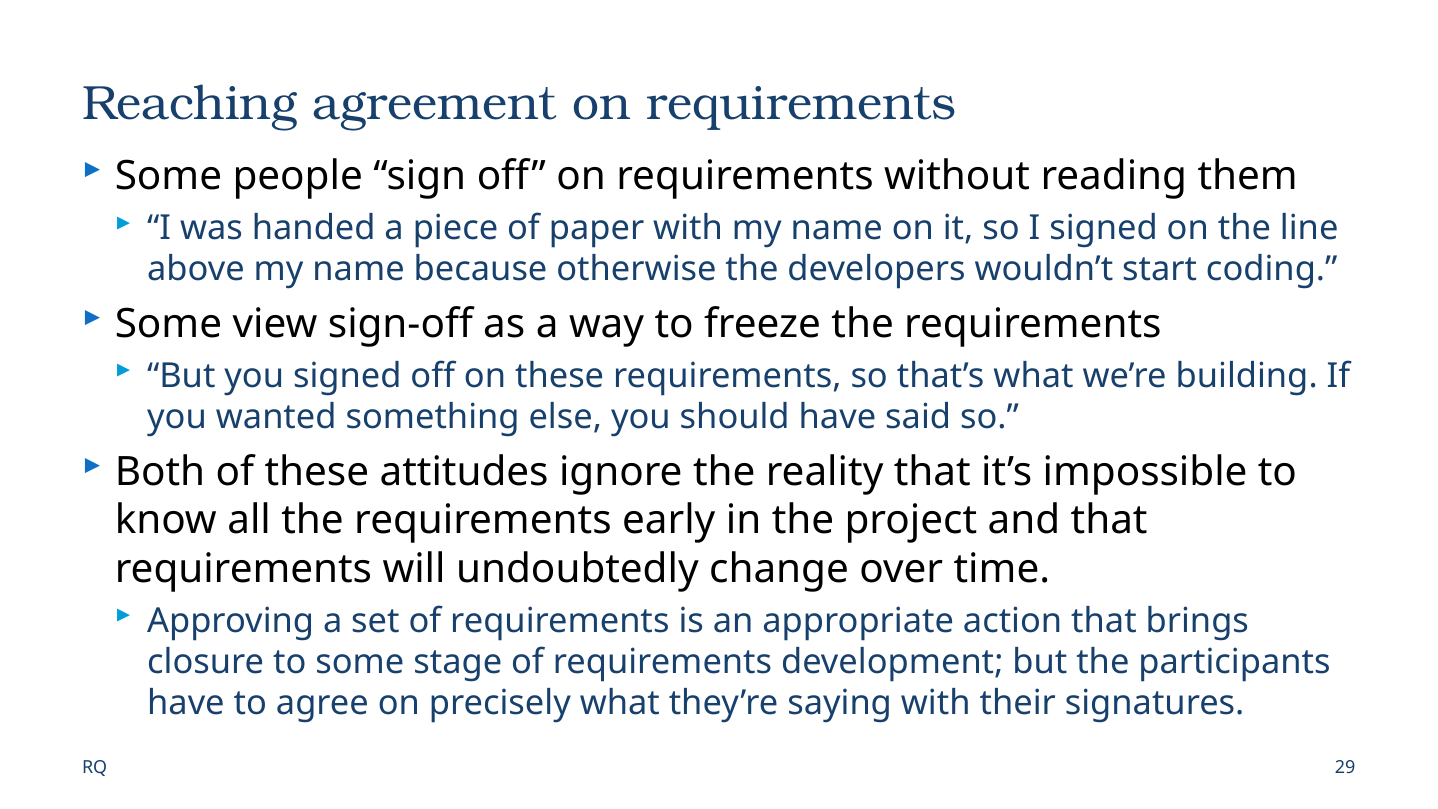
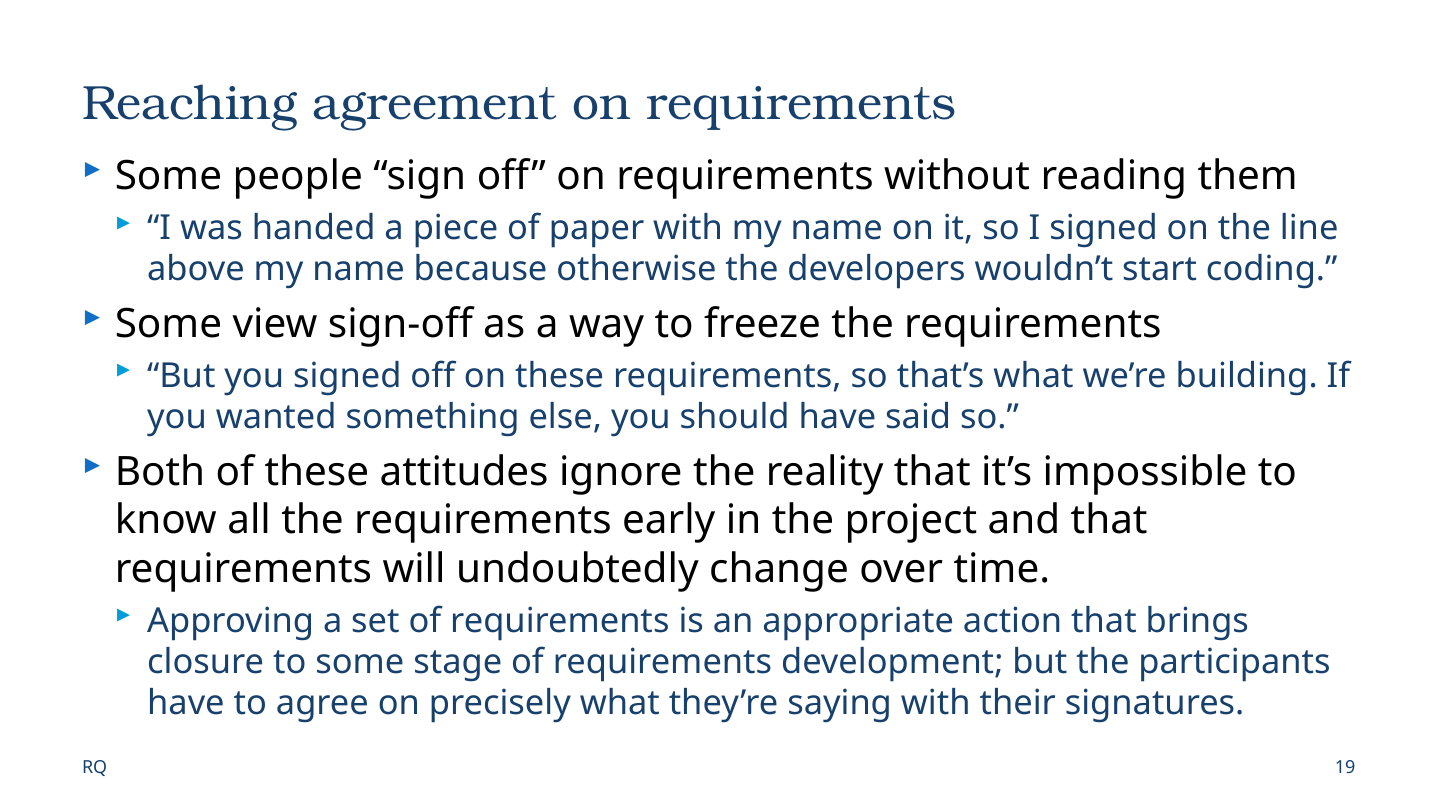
29: 29 -> 19 (1345, 767)
